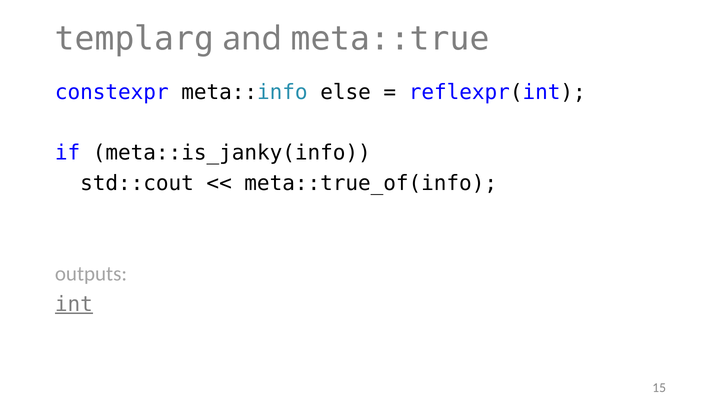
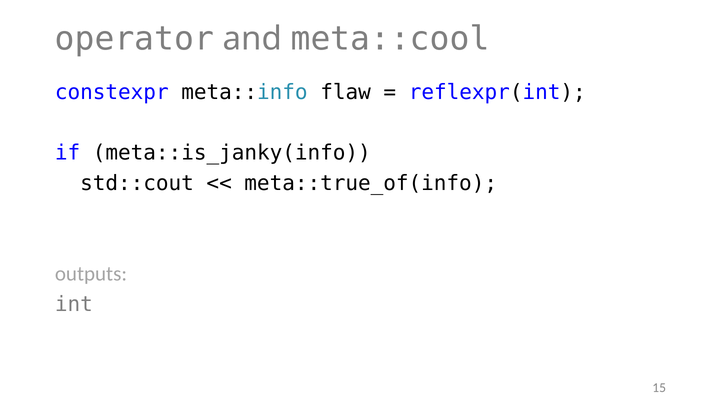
templarg: templarg -> operator (135, 39)
meta::true: meta::true -> meta::cool (390, 39)
else: else -> flaw (346, 92)
int underline: present -> none (74, 304)
